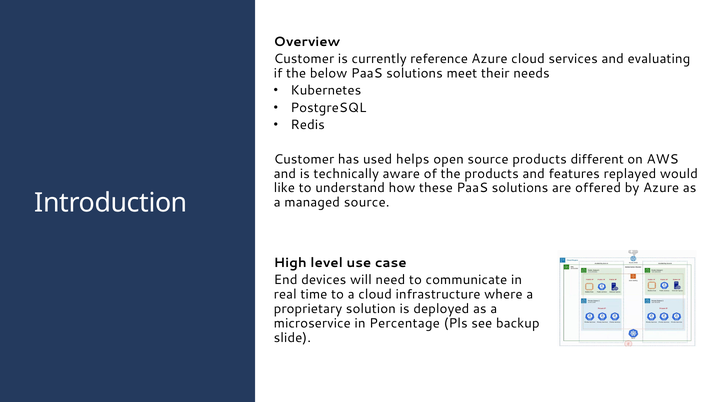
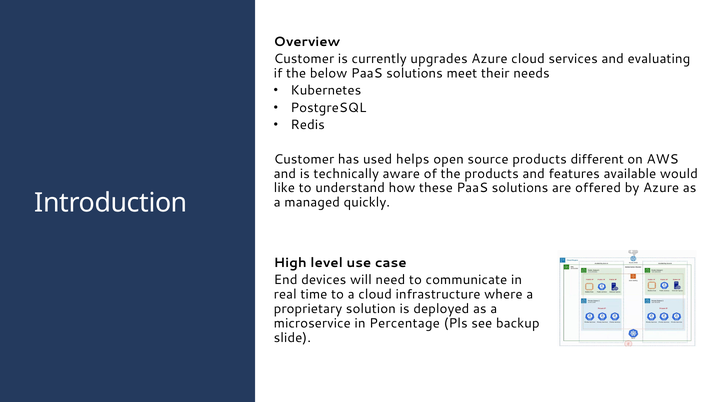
reference: reference -> upgrades (439, 59)
replayed: replayed -> available (630, 173)
managed source: source -> quickly (367, 202)
